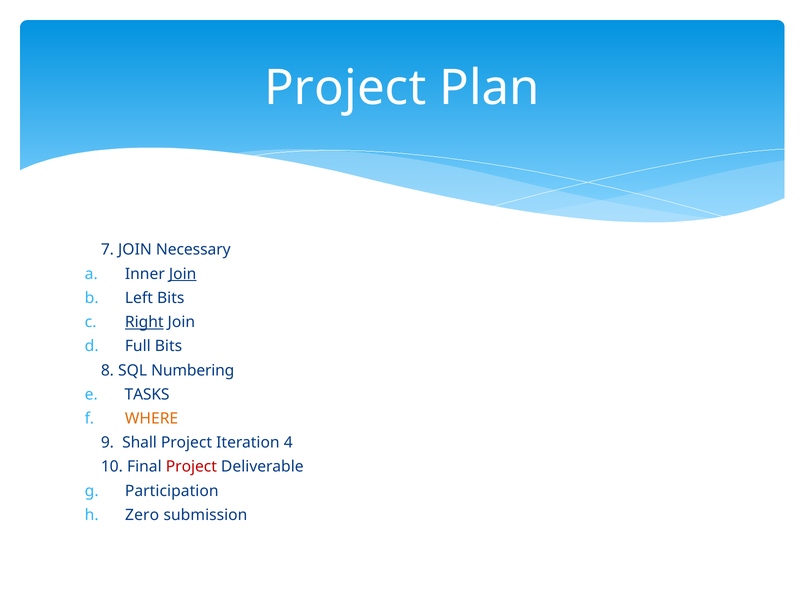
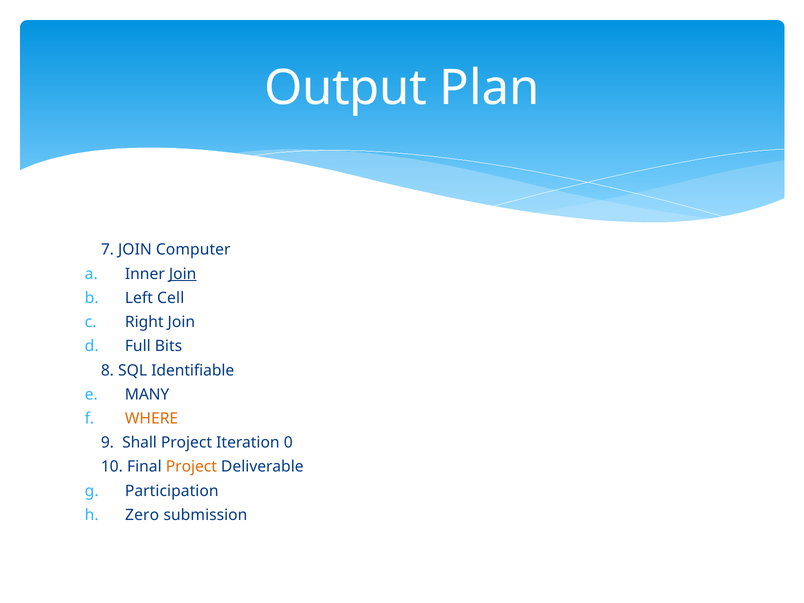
Project: Project -> Output (346, 88)
Necessary: Necessary -> Computer (193, 250)
Left Bits: Bits -> Cell (171, 298)
Right underline: present -> none (144, 322)
Numbering: Numbering -> Identifiable (193, 370)
TASKS: TASKS -> MANY (147, 394)
4: 4 -> 0 (288, 443)
Project colour: red -> orange (191, 467)
